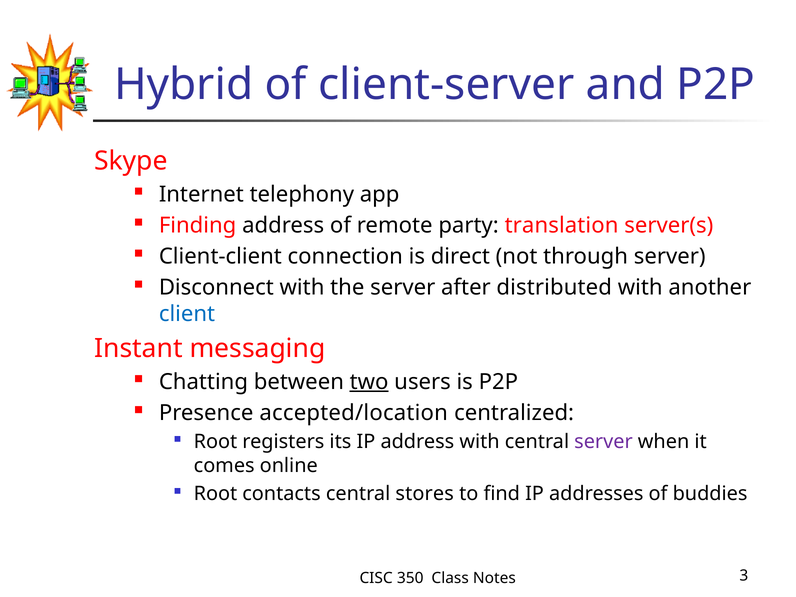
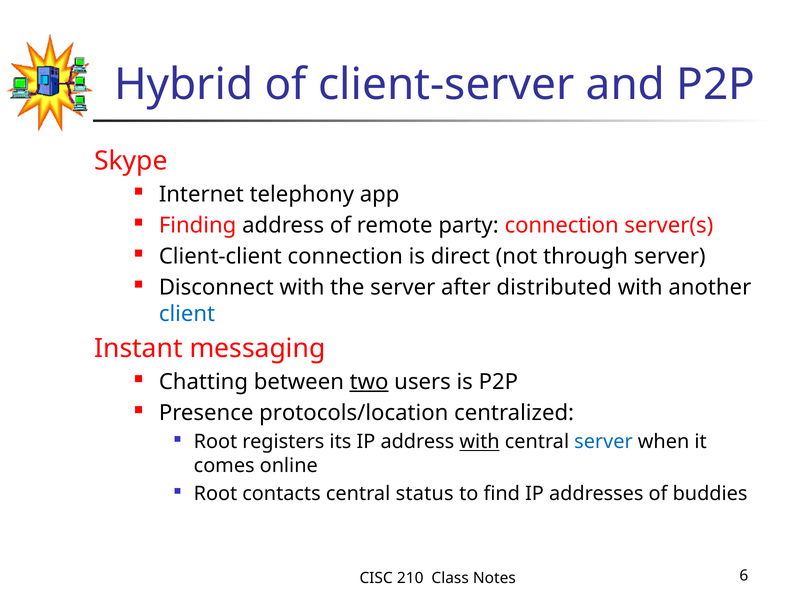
party translation: translation -> connection (562, 225)
accepted/location: accepted/location -> protocols/location (354, 413)
with underline: none -> present (480, 442)
server colour: purple -> blue (604, 442)
stores: stores -> status (425, 494)
350: 350 -> 210 (410, 578)
3: 3 -> 6 (744, 576)
